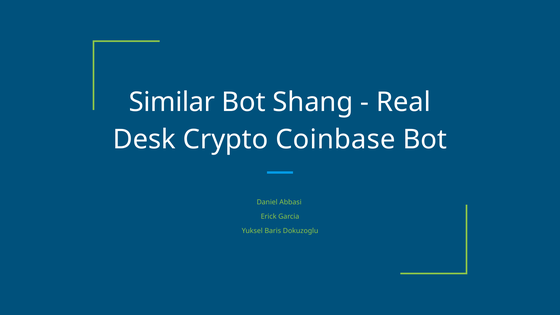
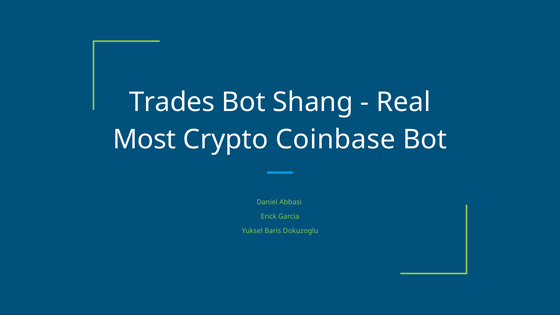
Similar: Similar -> Trades (172, 102)
Desk: Desk -> Most (144, 139)
